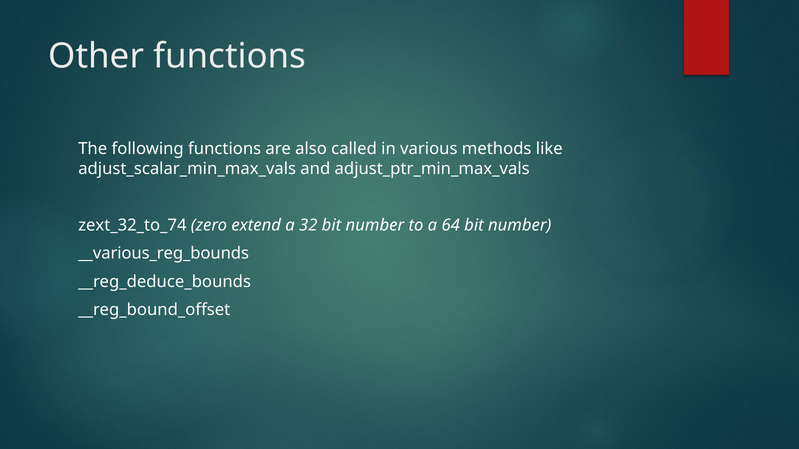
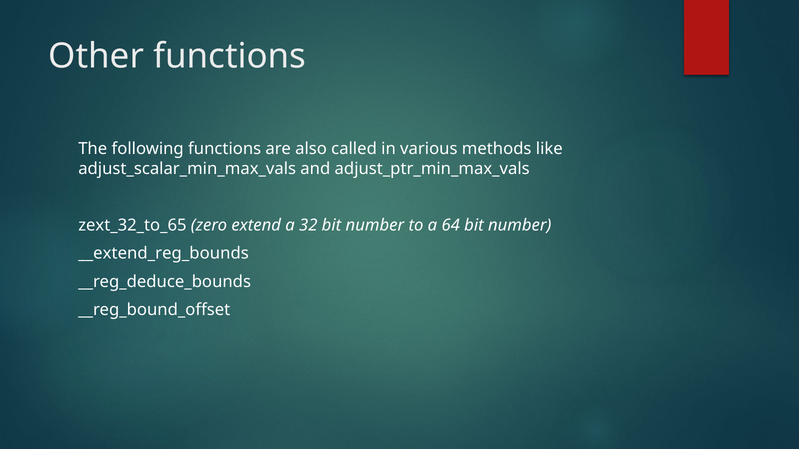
zext_32_to_74: zext_32_to_74 -> zext_32_to_65 (132, 225)
__various_reg_bounds: __various_reg_bounds -> __extend_reg_bounds (164, 254)
